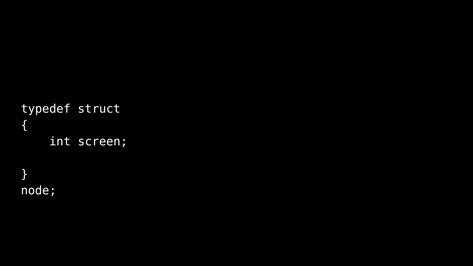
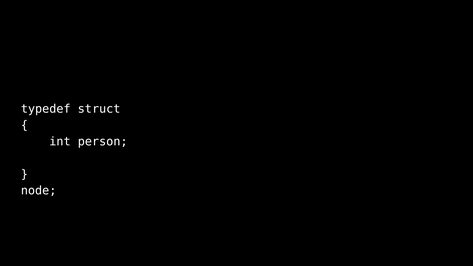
screen: screen -> person (103, 142)
